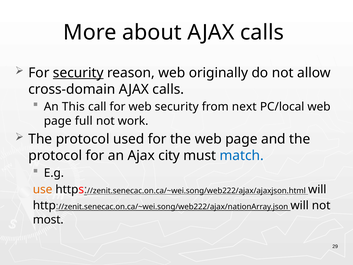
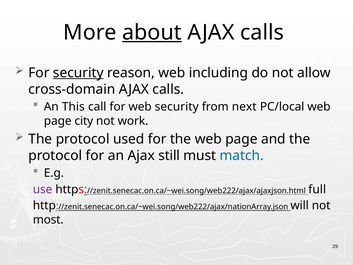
about underline: none -> present (152, 32)
originally: originally -> including (218, 73)
full: full -> city (84, 121)
city: city -> still (169, 155)
use colour: orange -> purple (43, 189)
will: will -> full (317, 189)
